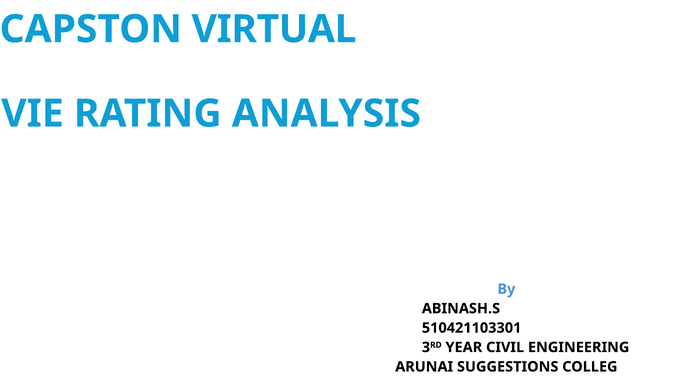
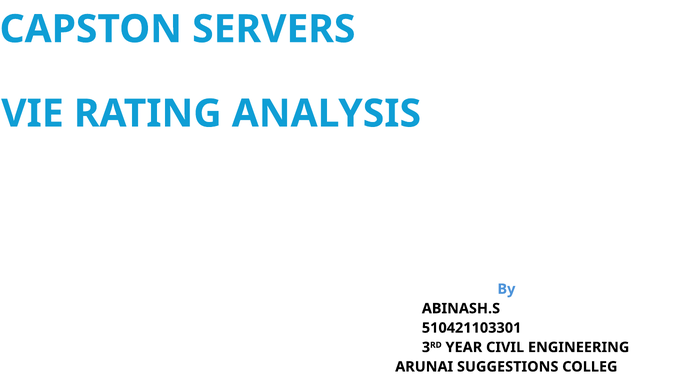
VIRTUAL: VIRTUAL -> SERVERS (274, 29)
